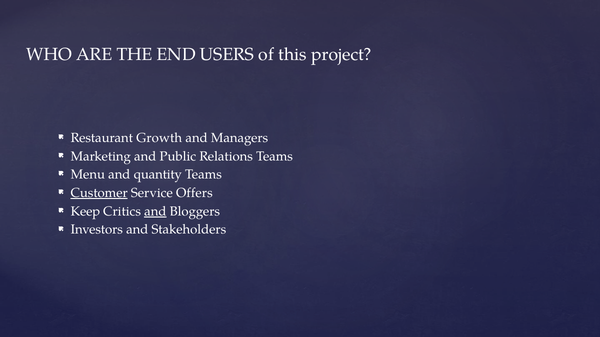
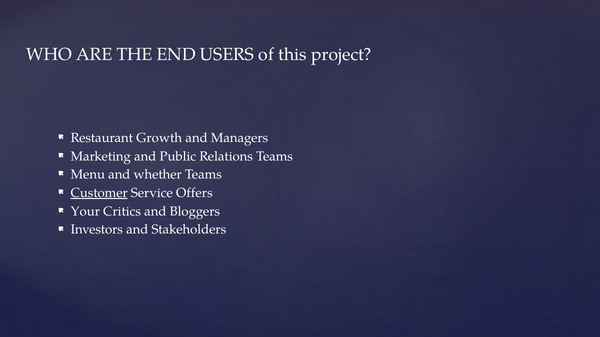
quantity: quantity -> whether (158, 175)
Keep: Keep -> Your (85, 212)
and underline: present -> none (155, 212)
